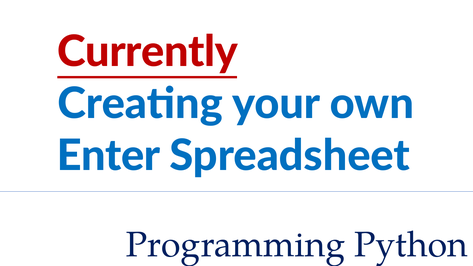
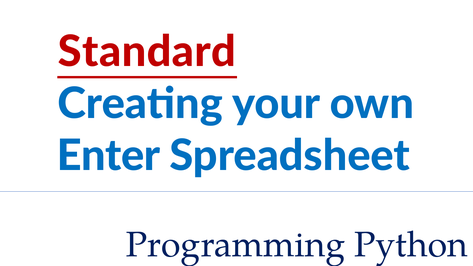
Currently: Currently -> Standard (147, 52)
